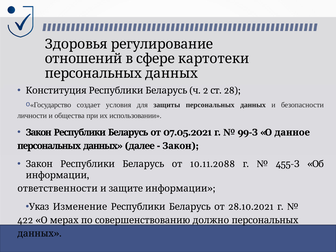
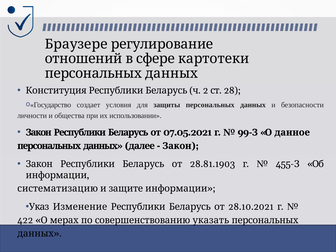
Здоровья: Здоровья -> Браузере (76, 44)
10.11.2088: 10.11.2088 -> 28.81.1903 (212, 164)
ответственности: ответственности -> систематизацию (58, 189)
должно: должно -> указать (211, 220)
